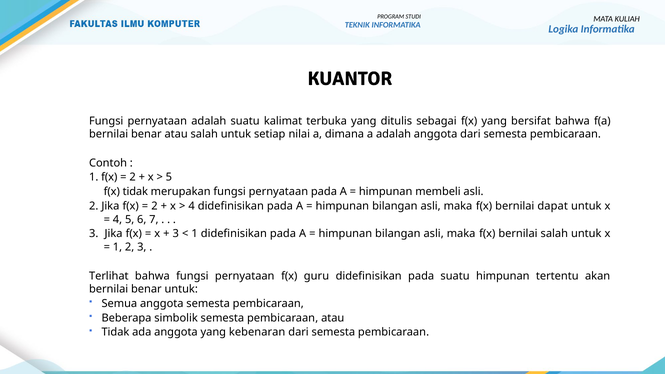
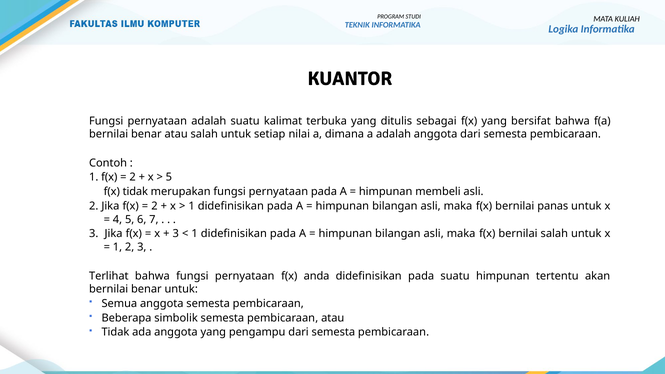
4: 4 -> 1 (192, 206)
dapat: dapat -> panas (553, 206)
guru: guru -> anda (317, 276)
kebenaran: kebenaran -> pengampu (257, 332)
